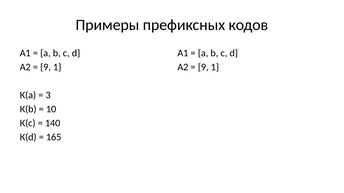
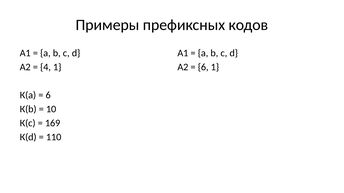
9: 9 -> 4 (46, 67)
9: 9 -> 6 (203, 67)
3: 3 -> 6 (48, 95)
140: 140 -> 169 (53, 123)
165: 165 -> 110 (54, 138)
